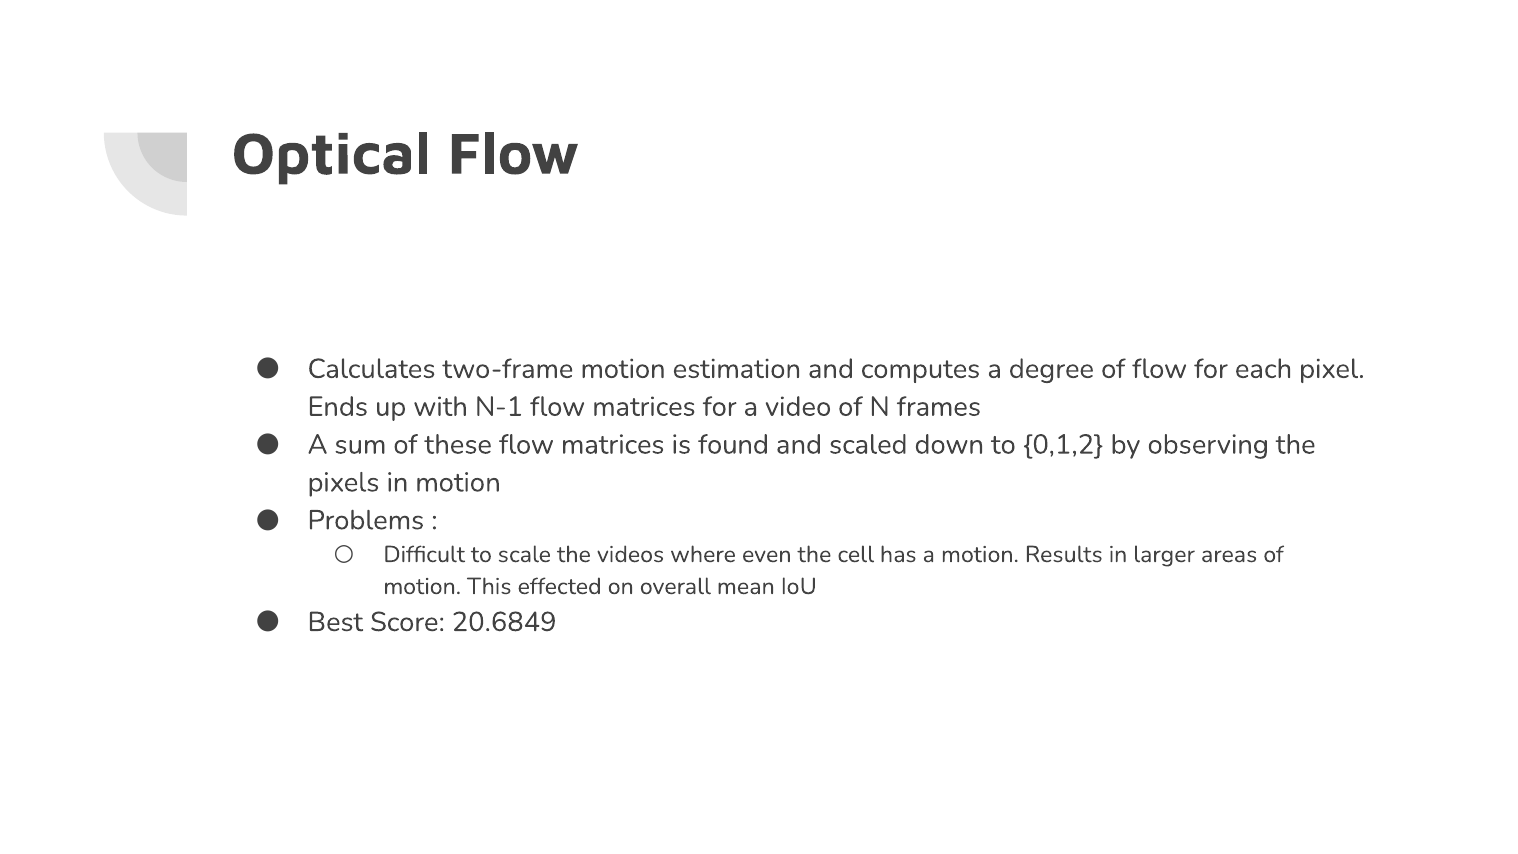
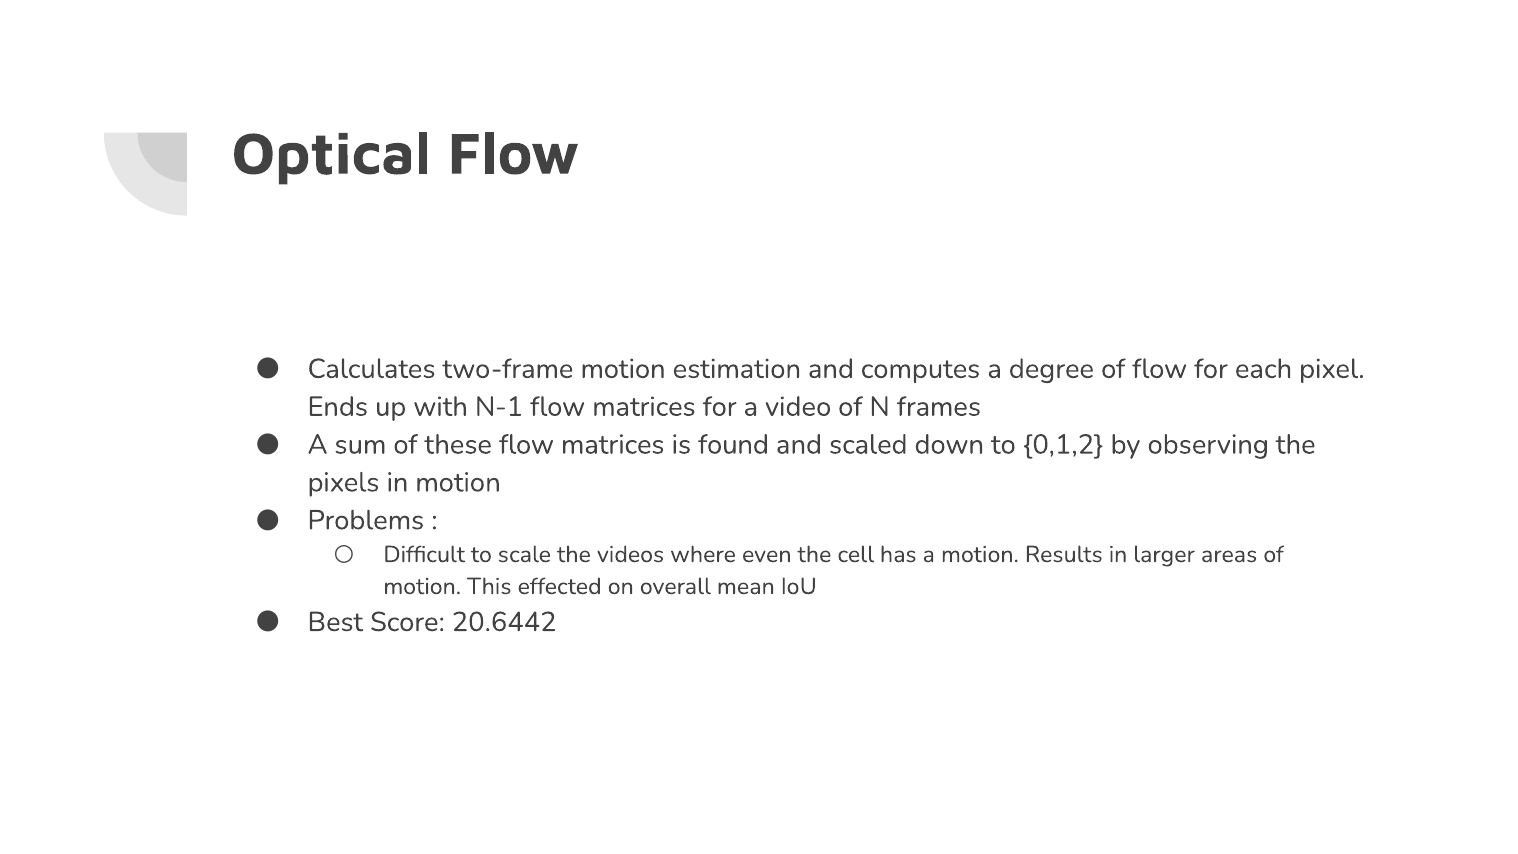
20.6849: 20.6849 -> 20.6442 (504, 622)
